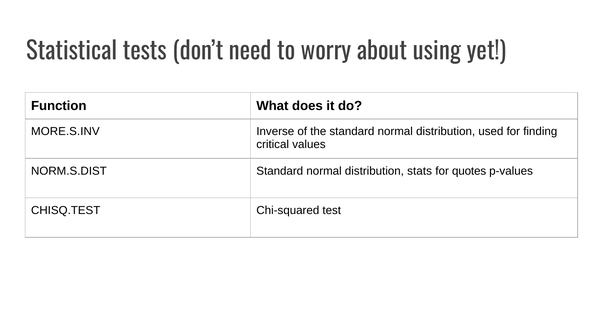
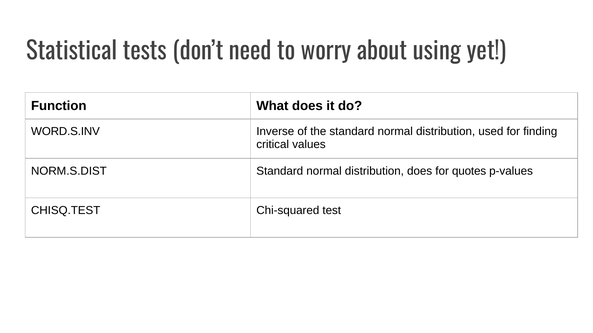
MORE.S.INV: MORE.S.INV -> WORD.S.INV (65, 132)
distribution stats: stats -> does (420, 171)
